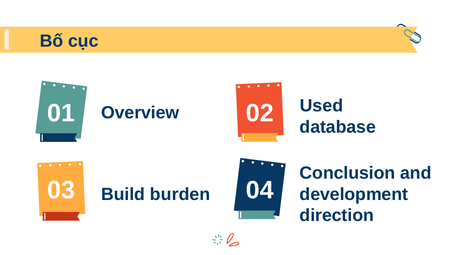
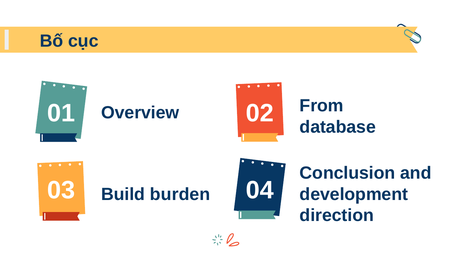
Used: Used -> From (322, 106)
